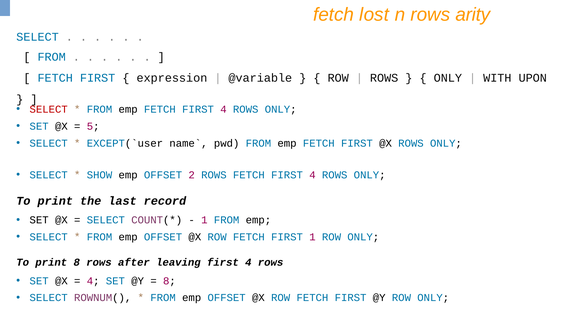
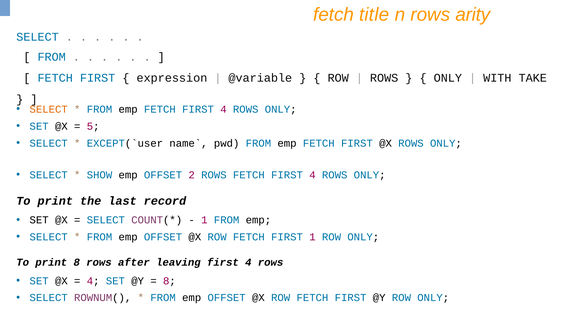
lost: lost -> title (374, 15)
UPON: UPON -> TAKE (533, 78)
SELECT colour: red -> orange (49, 109)
